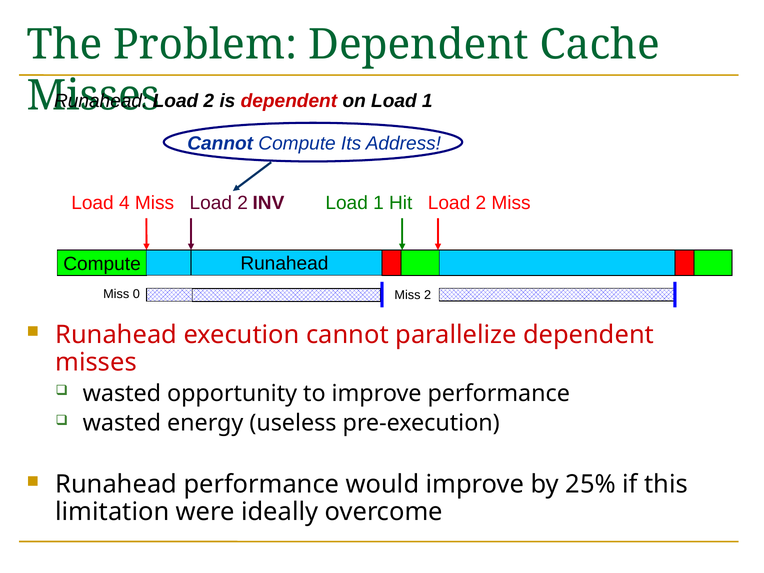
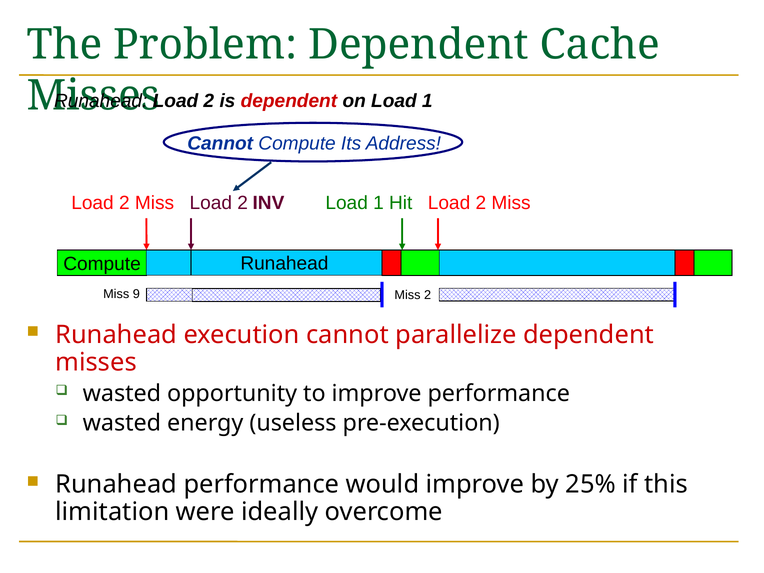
4: 4 -> 2 (124, 203)
0: 0 -> 9 (136, 294)
